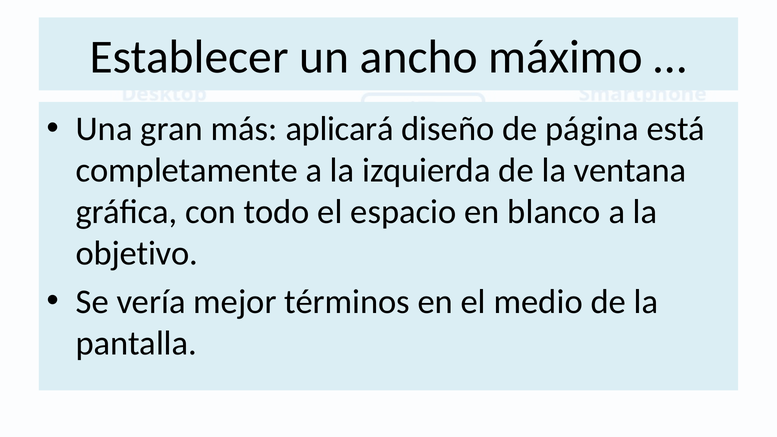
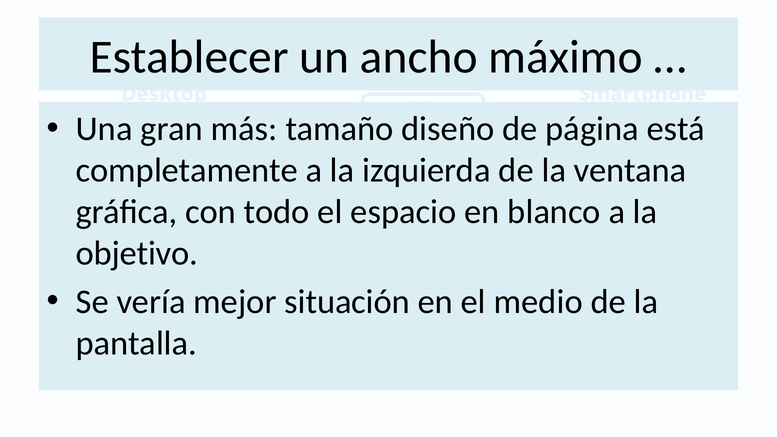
aplicará: aplicará -> tamaño (340, 129)
términos: términos -> situación (347, 302)
